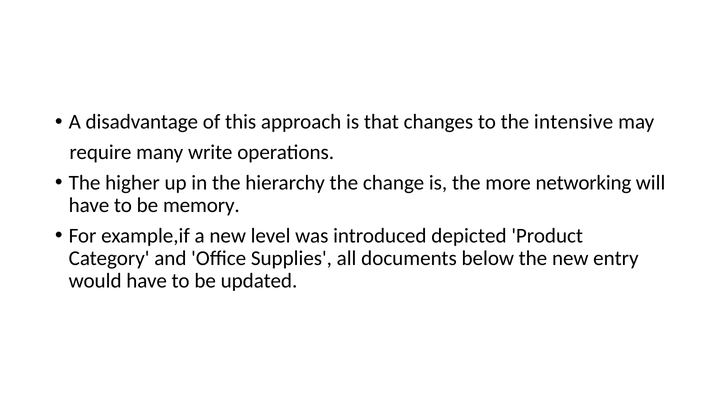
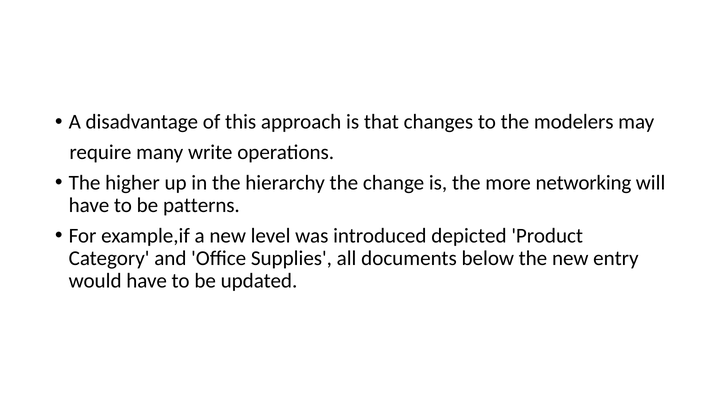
intensive: intensive -> modelers (574, 122)
memory: memory -> patterns (201, 206)
